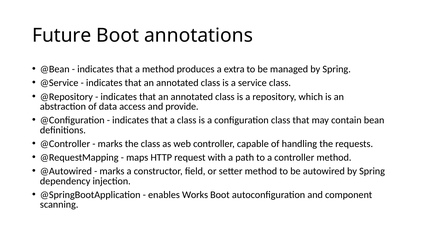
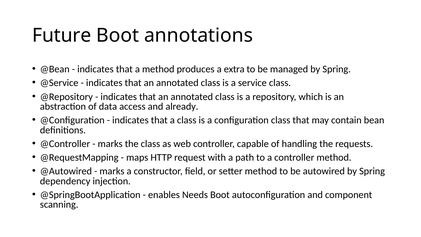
provide: provide -> already (182, 106)
Works: Works -> Needs (195, 195)
